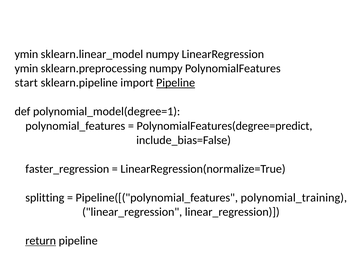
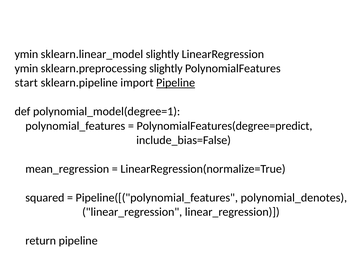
sklearn.linear_model numpy: numpy -> slightly (162, 54)
sklearn.preprocessing numpy: numpy -> slightly (166, 68)
faster_regression: faster_regression -> mean_regression (67, 169)
splitting: splitting -> squared (45, 198)
polynomial_training: polynomial_training -> polynomial_denotes (294, 198)
return underline: present -> none (41, 241)
